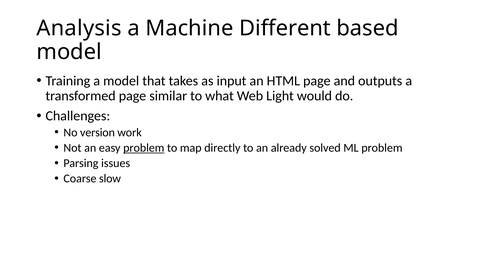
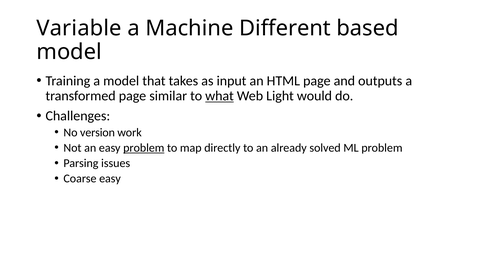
Analysis: Analysis -> Variable (79, 28)
what underline: none -> present (220, 96)
Coarse slow: slow -> easy (110, 179)
